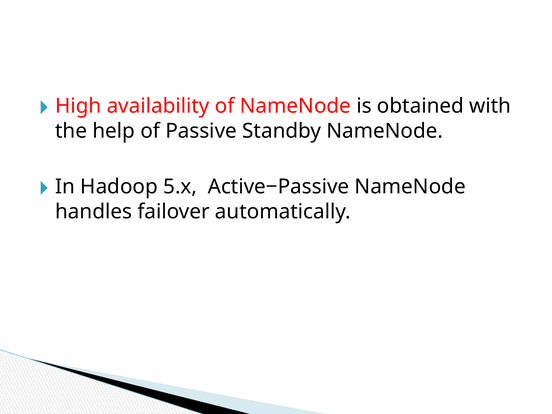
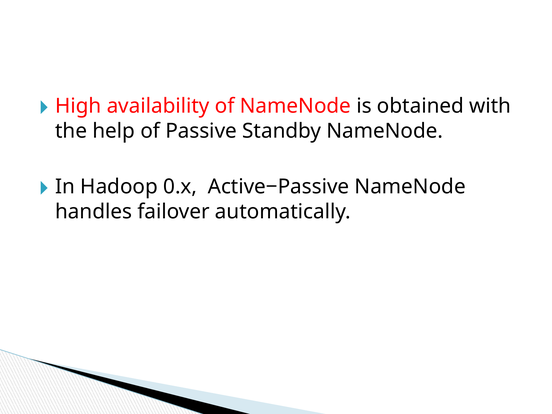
5.x: 5.x -> 0.x (180, 187)
